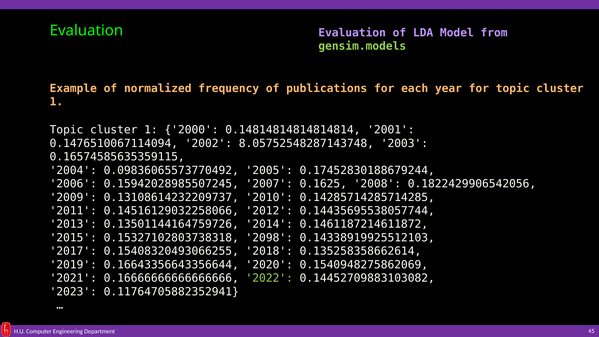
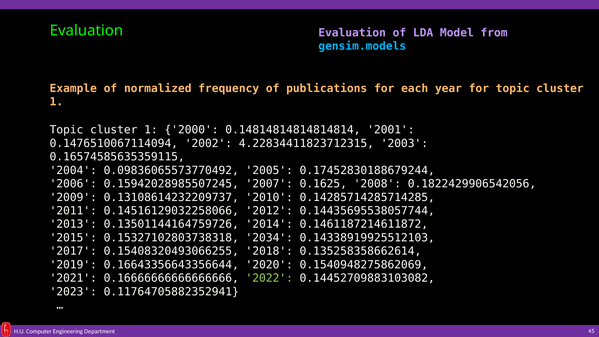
gensim.models colour: light green -> light blue (362, 46)
8.05752548287143748: 8.05752548287143748 -> 4.22834411823712315 (306, 143)
2098: 2098 -> 2034 (269, 238)
